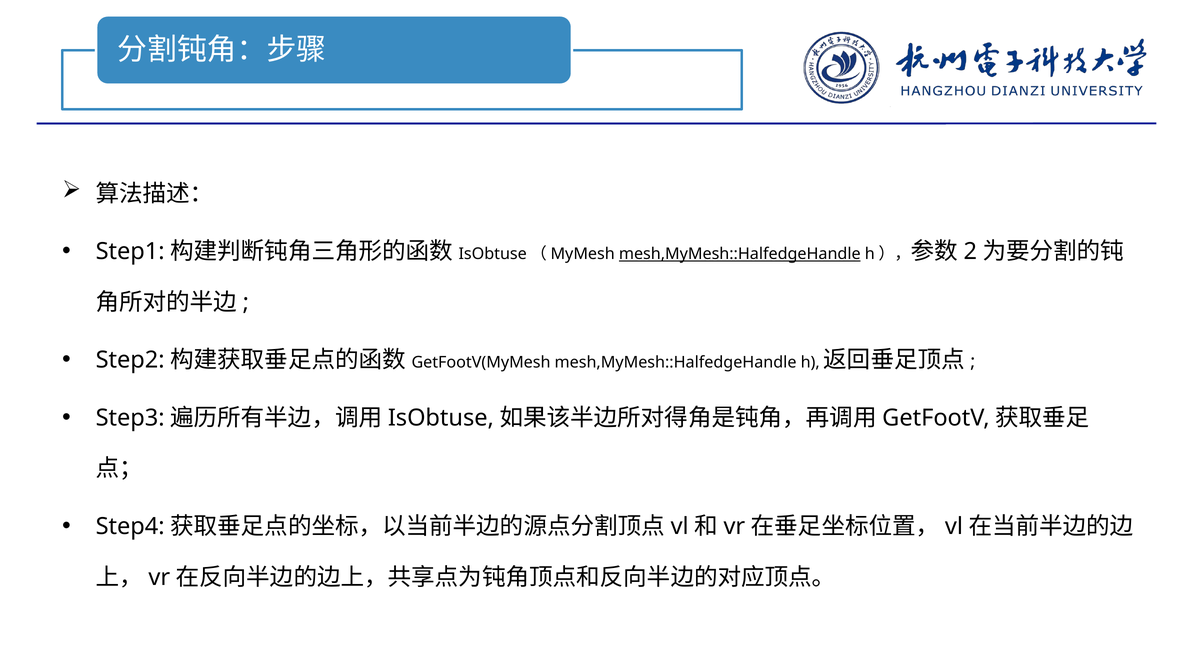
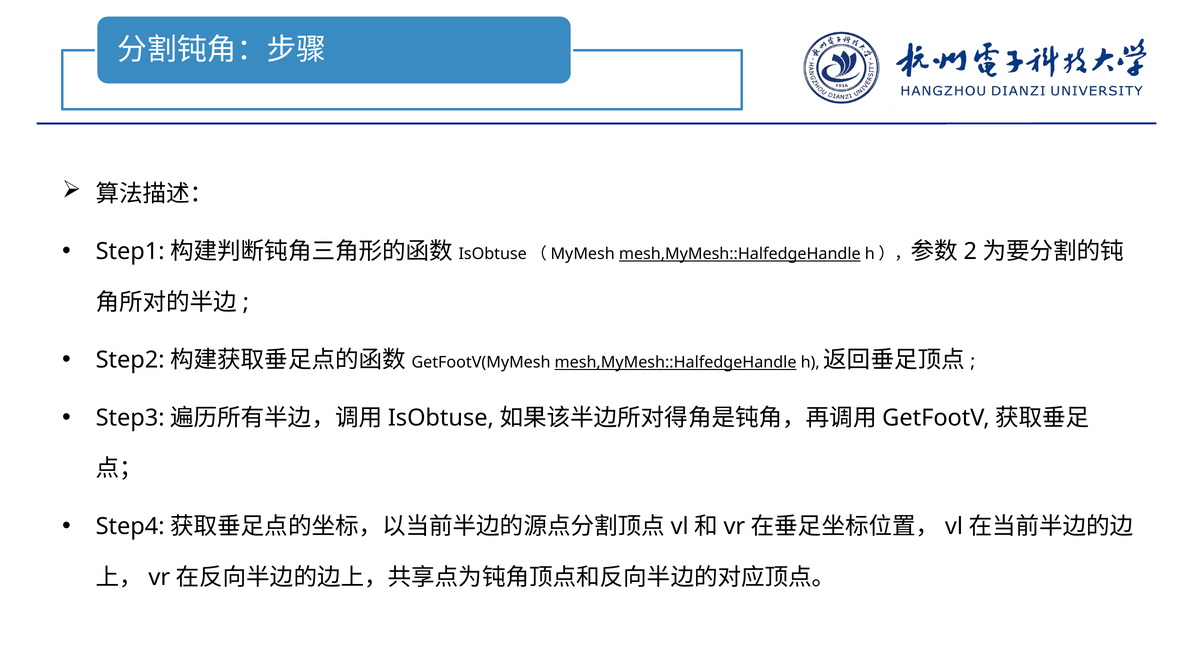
mesh,MyMesh::HalfedgeHandle underline: none -> present (676, 363)
